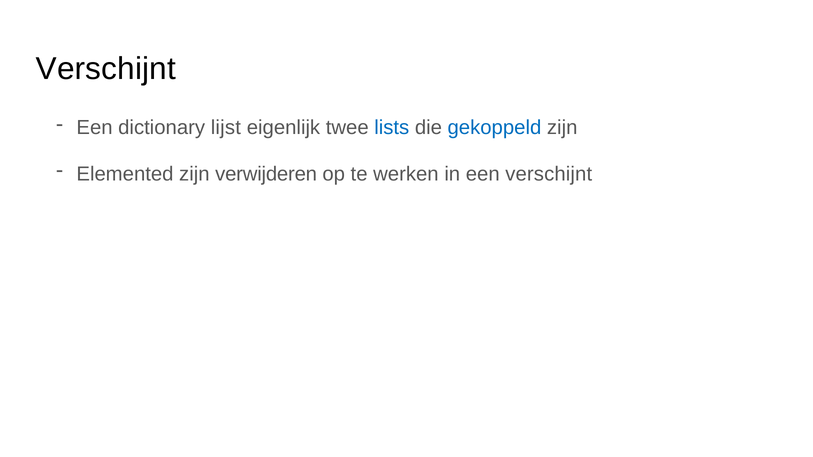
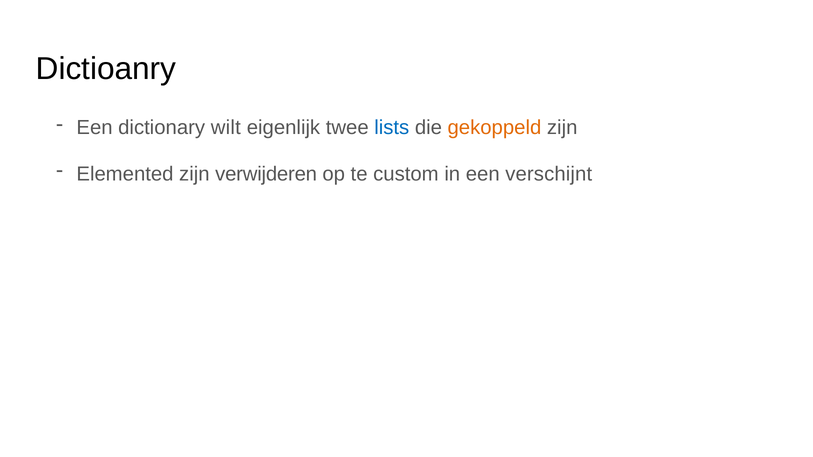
Verschijnt: Verschijnt -> Dictioanry (106, 69)
lijst: lijst -> wilt (226, 128)
gekoppeld colour: blue -> orange (494, 128)
werken: werken -> custom (406, 174)
